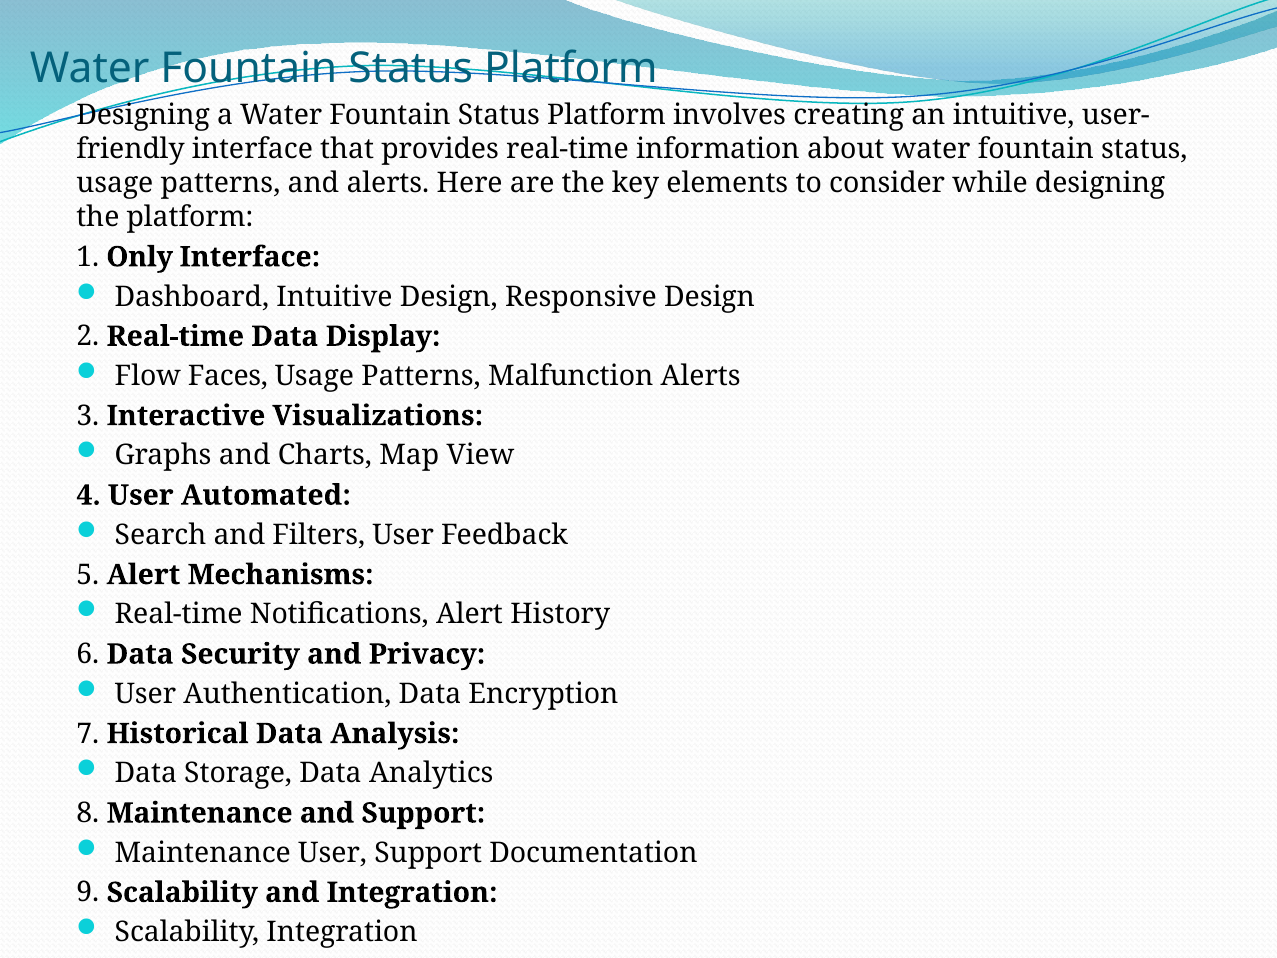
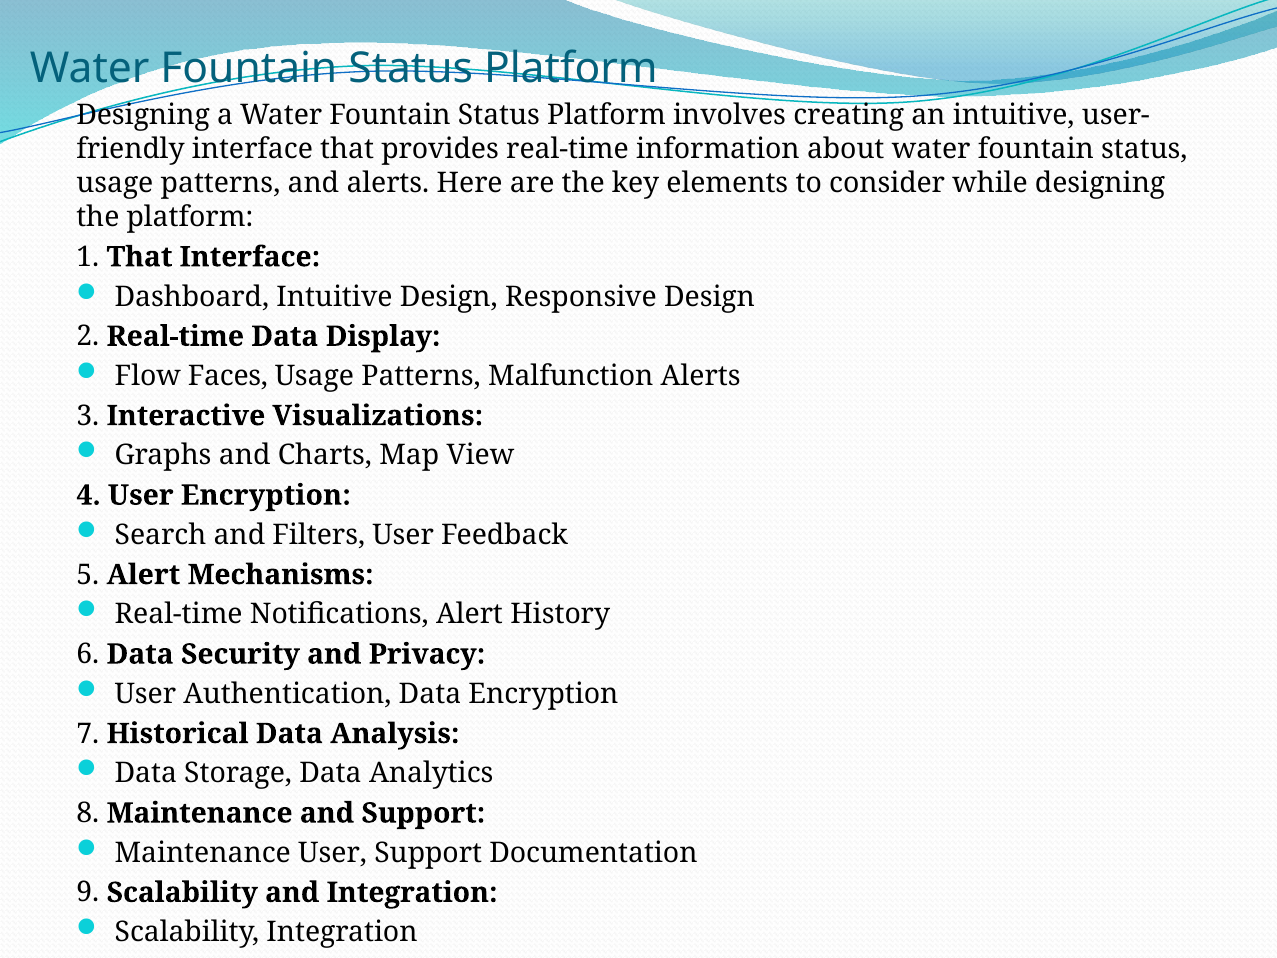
1 Only: Only -> That (139, 257)
User Automated: Automated -> Encryption (266, 495)
